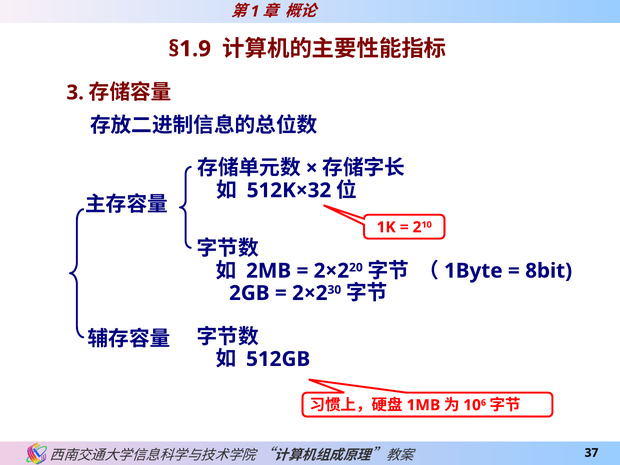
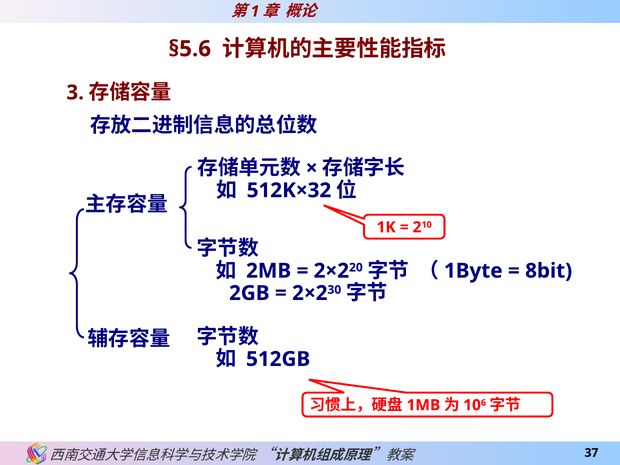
§1.9: §1.9 -> §5.6 (190, 49)
